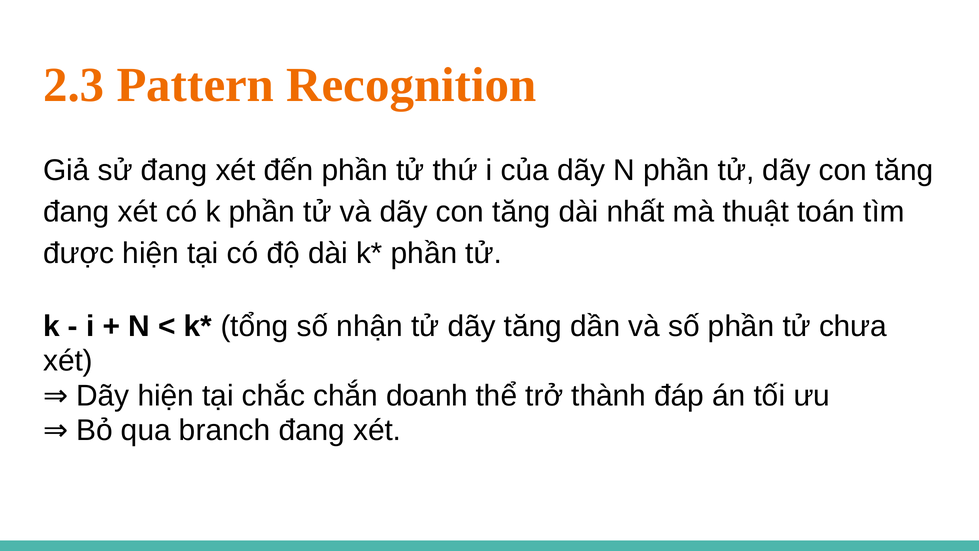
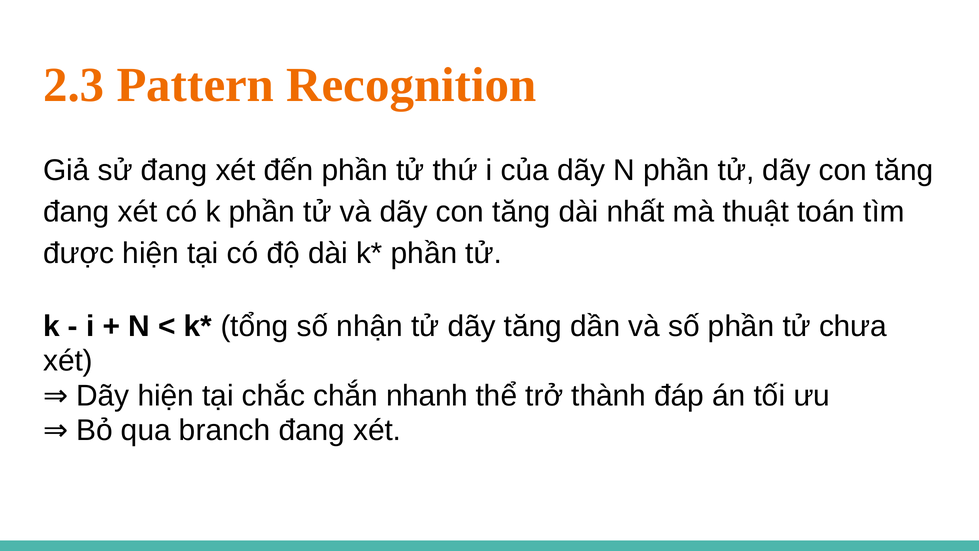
doanh: doanh -> nhanh (427, 396)
